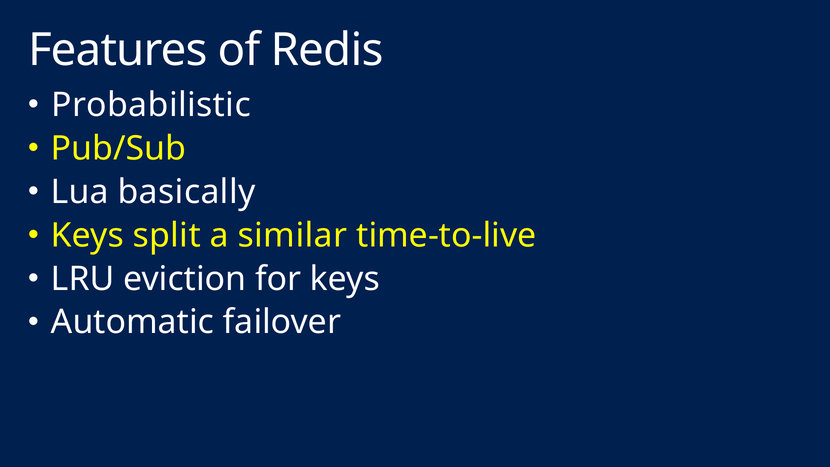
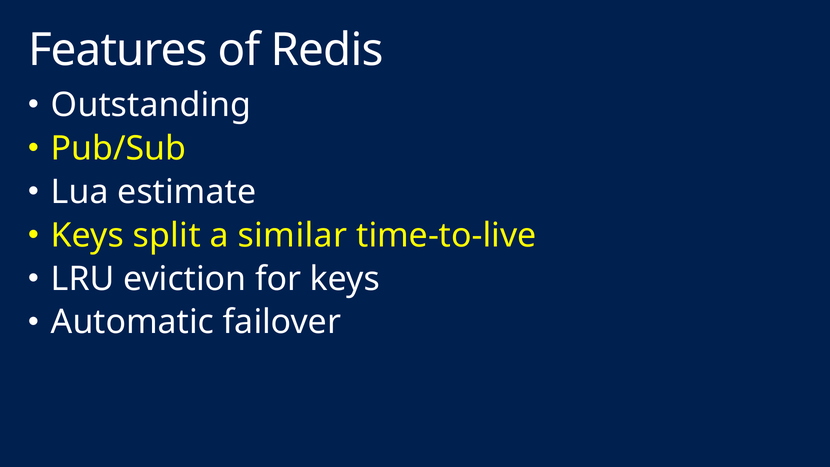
Probabilistic: Probabilistic -> Outstanding (151, 105)
basically: basically -> estimate (187, 192)
